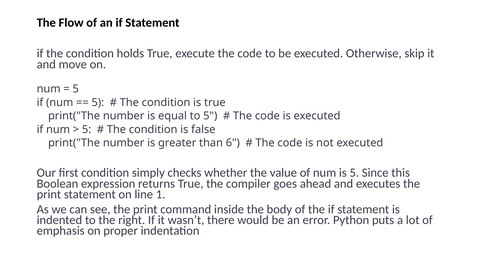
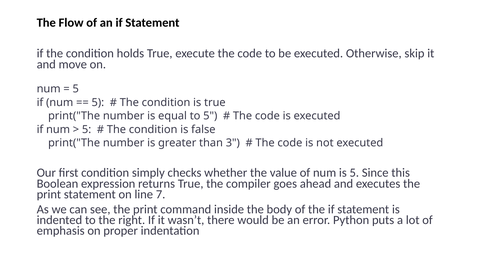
6: 6 -> 3 (233, 143)
1: 1 -> 7 (161, 195)
